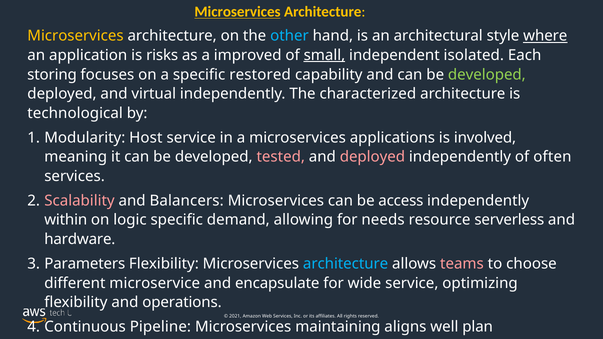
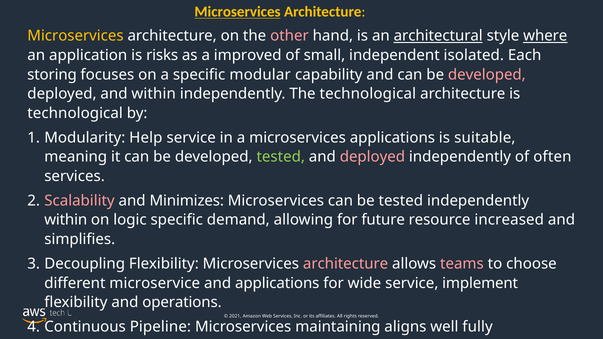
other colour: light blue -> pink (289, 36)
architectural underline: none -> present (438, 36)
small underline: present -> none (324, 55)
restored: restored -> modular (260, 75)
developed colour: light green -> pink (487, 75)
and virtual: virtual -> within (154, 94)
The characterized: characterized -> technological (368, 94)
Host: Host -> Help (146, 138)
involved: involved -> suitable (485, 138)
tested colour: pink -> light green (281, 157)
Balancers: Balancers -> Minimizes (187, 201)
be access: access -> tested (401, 201)
needs: needs -> future (383, 220)
serverless: serverless -> increased (509, 220)
hardware: hardware -> simplifies (80, 239)
Parameters: Parameters -> Decoupling (85, 264)
architecture colour: light blue -> pink (346, 264)
and encapsulate: encapsulate -> applications (277, 283)
optimizing: optimizing -> implement (480, 283)
plan: plan -> fully (478, 327)
